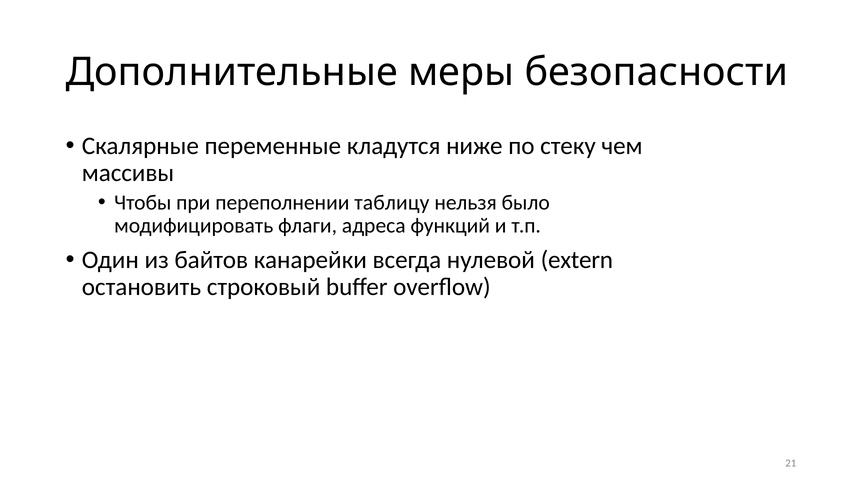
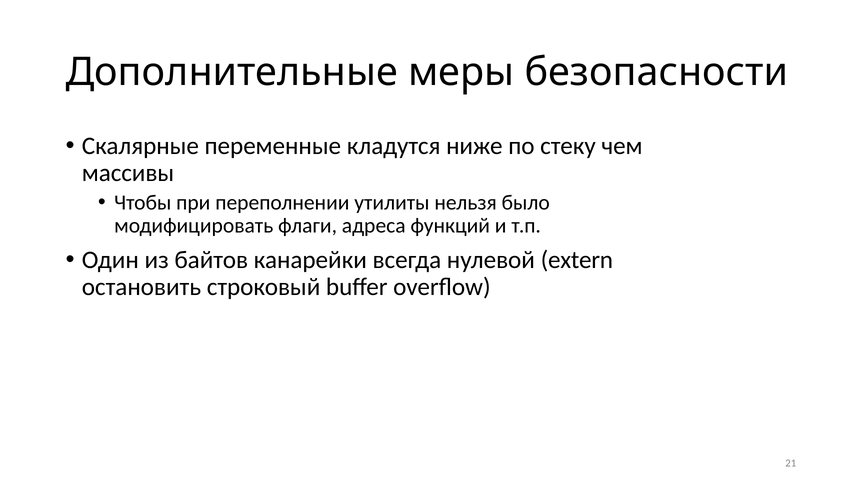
таблицу: таблицу -> утилиты (392, 203)
